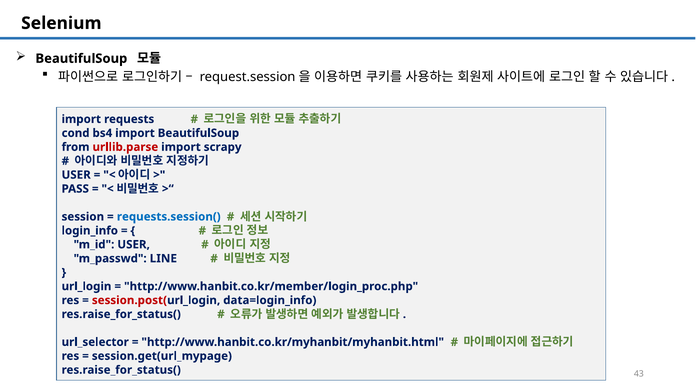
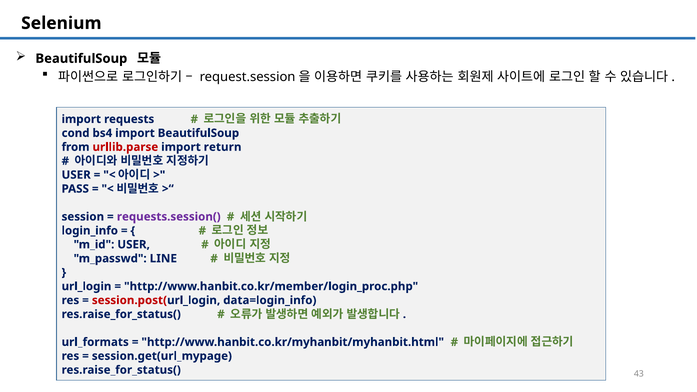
scrapy: scrapy -> return (223, 147)
requests.session( colour: blue -> purple (169, 217)
url_selector: url_selector -> url_formats (95, 342)
